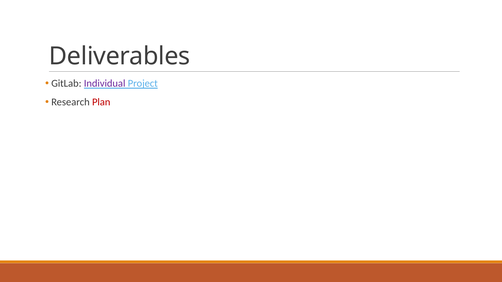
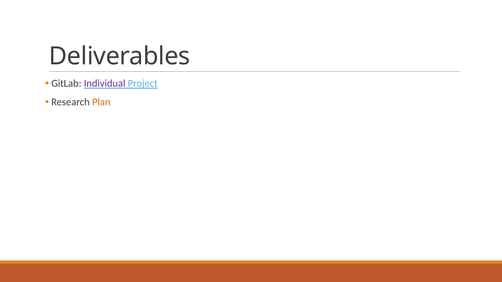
Plan colour: red -> orange (101, 102)
